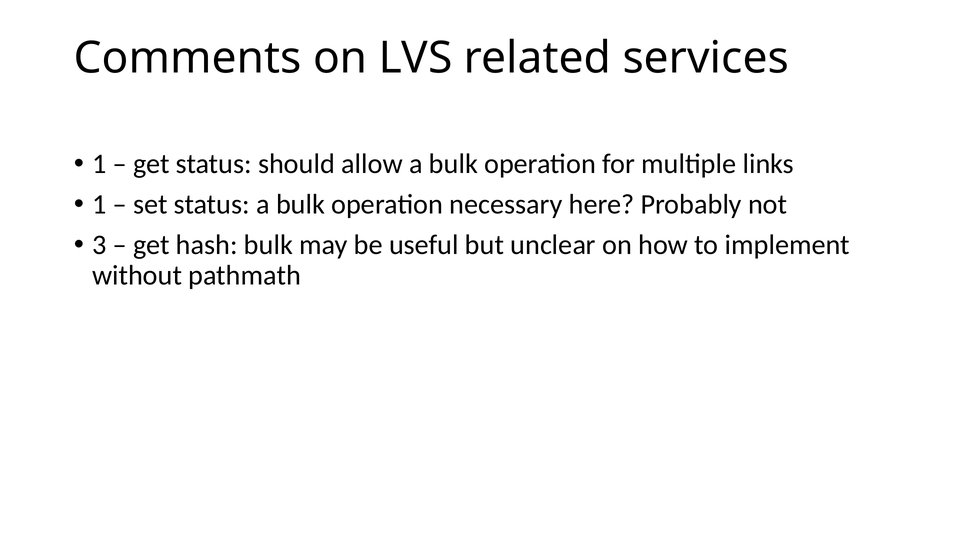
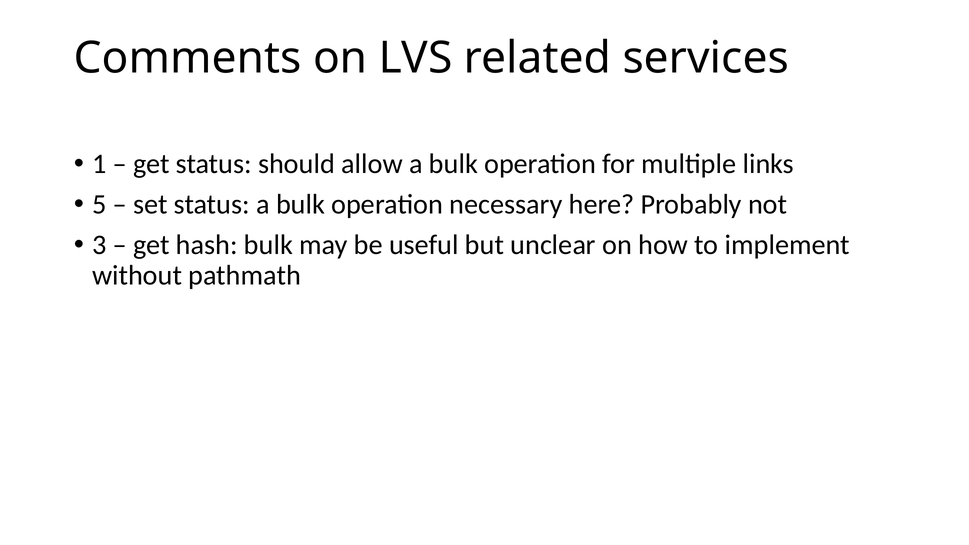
1: 1 -> 5 (99, 204)
